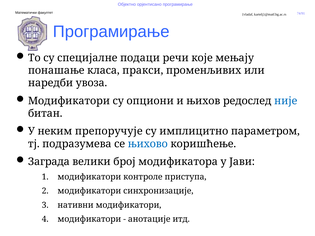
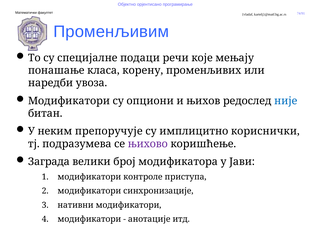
Програмирање: Програмирање -> Променљивим (111, 32)
пракси: пракси -> корену (143, 70)
параметром: параметром -> кориснички (265, 131)
њихово colour: blue -> purple (148, 144)
